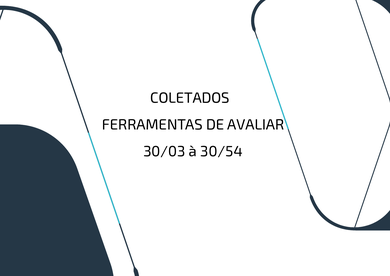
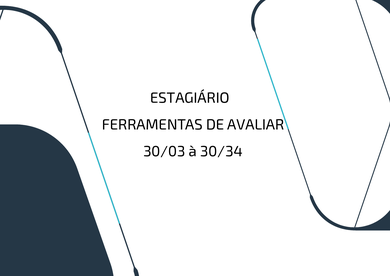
COLETADOS: COLETADOS -> ESTAGIÁRIO (190, 98)
30/54: 30/54 -> 30/34 (221, 151)
